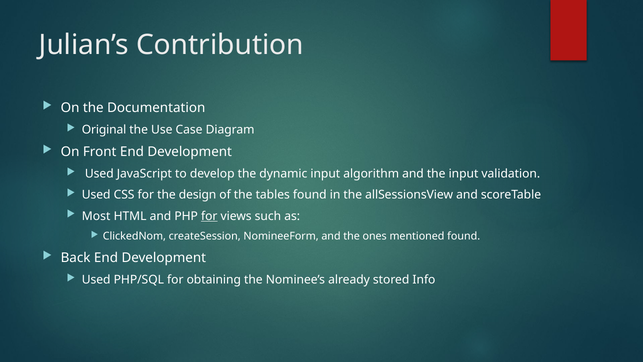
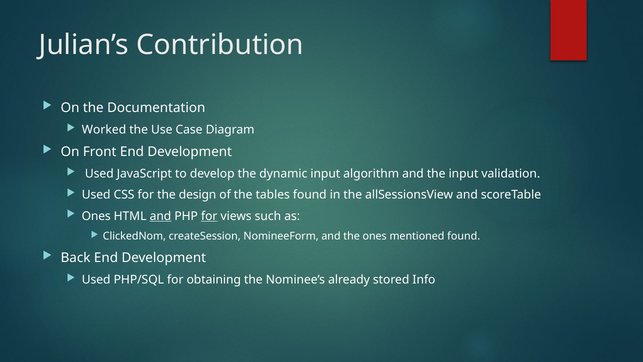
Original: Original -> Worked (104, 130)
Most: Most -> Ones (96, 216)
and underline: none -> present (160, 216)
